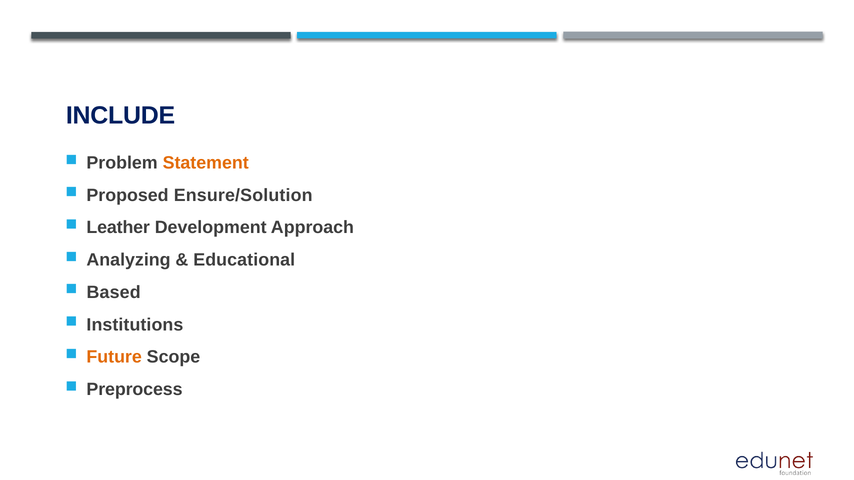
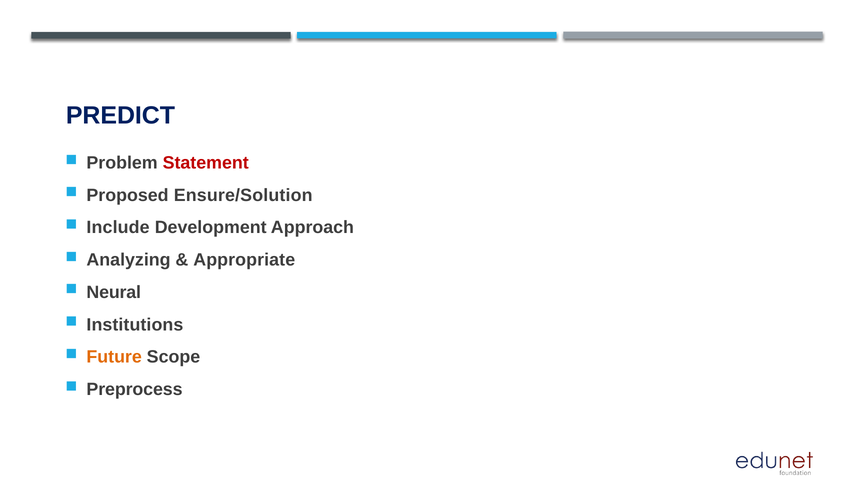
INCLUDE: INCLUDE -> PREDICT (120, 116)
Statement colour: orange -> red (206, 163)
Leather: Leather -> Include (118, 228)
Educational: Educational -> Appropriate (244, 260)
Based: Based -> Neural (114, 293)
